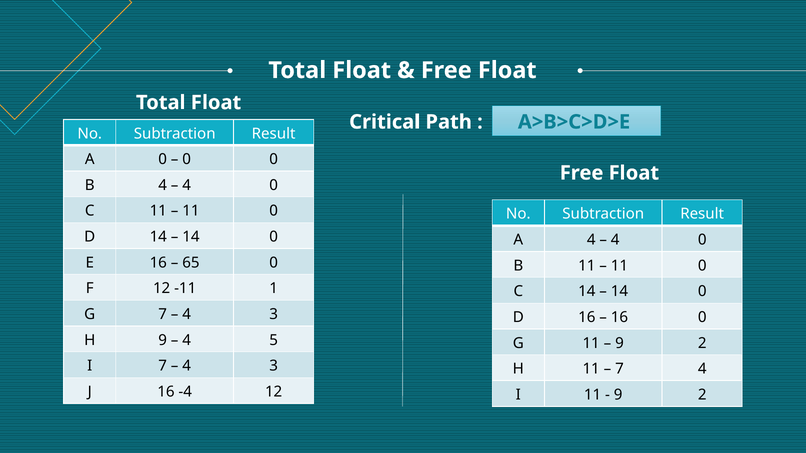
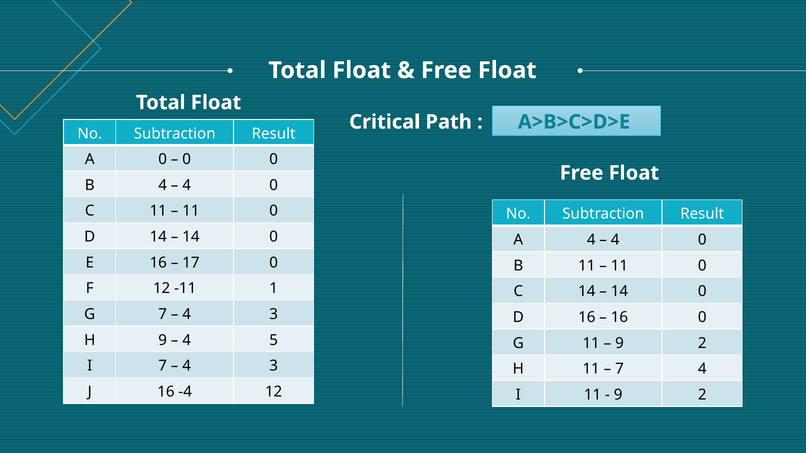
65: 65 -> 17 (191, 263)
